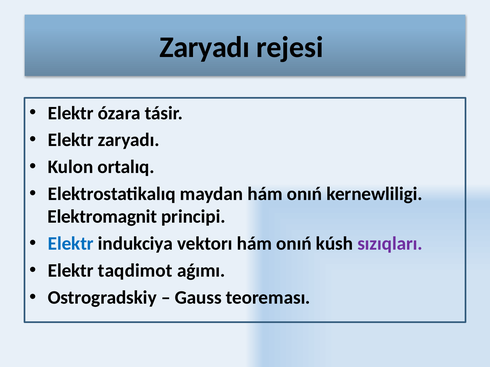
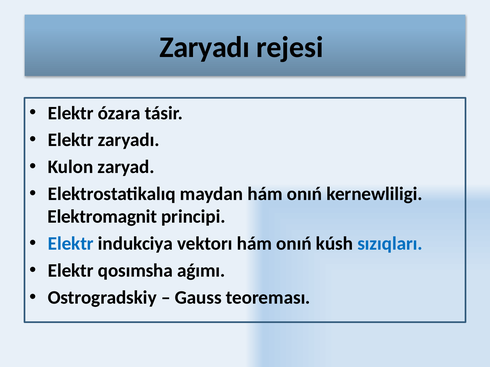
ortalıq: ortalıq -> zaryad (126, 167)
sızıqları colour: purple -> blue (390, 244)
taqdimot: taqdimot -> qosımsha (135, 271)
